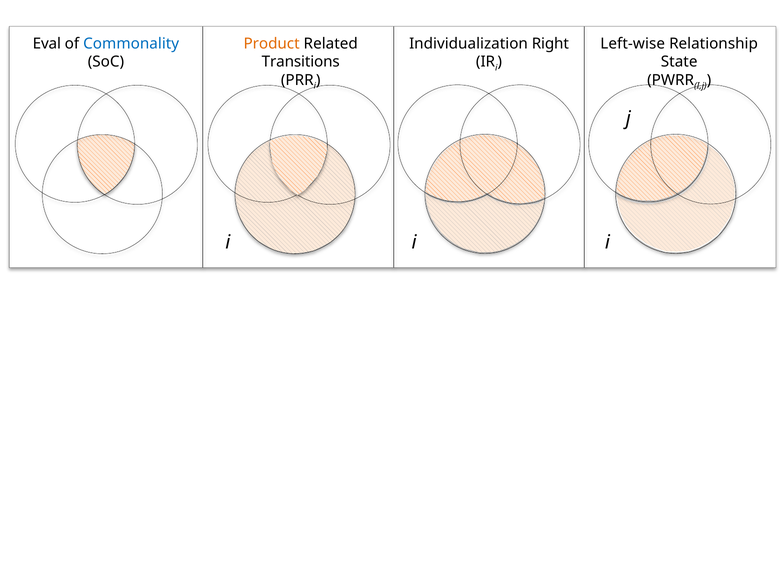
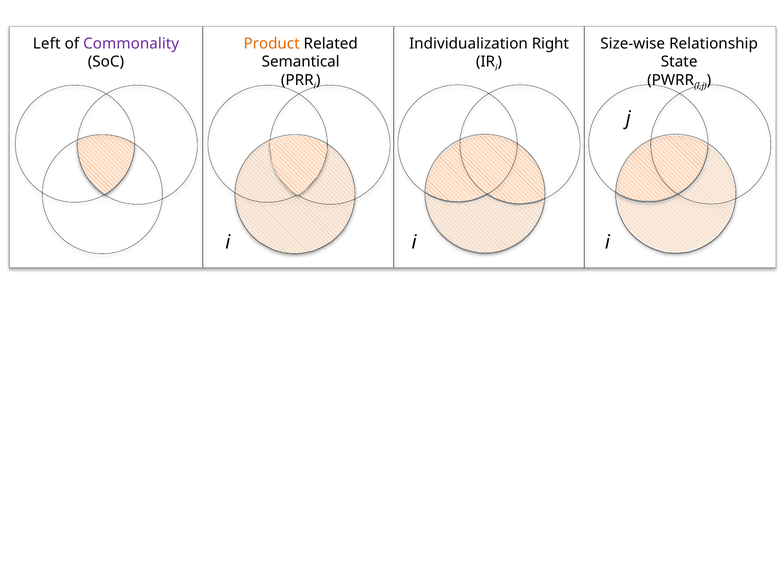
Eval: Eval -> Left (47, 44)
Commonality colour: blue -> purple (131, 44)
Left-wise: Left-wise -> Size-wise (633, 44)
Transitions: Transitions -> Semantical (301, 62)
